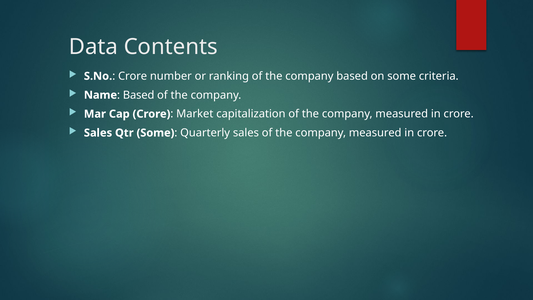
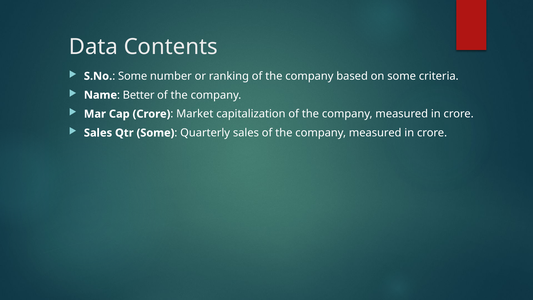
Crore: Crore -> Some (133, 76)
Based: Based -> Better (139, 95)
